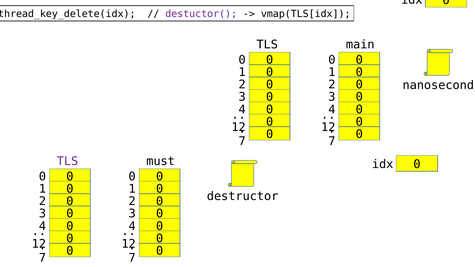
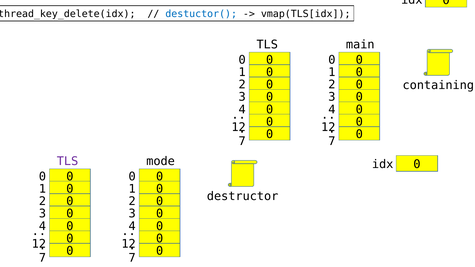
destuctor( colour: purple -> blue (201, 14)
nanosecond: nanosecond -> containing (438, 85)
must: must -> mode (161, 161)
